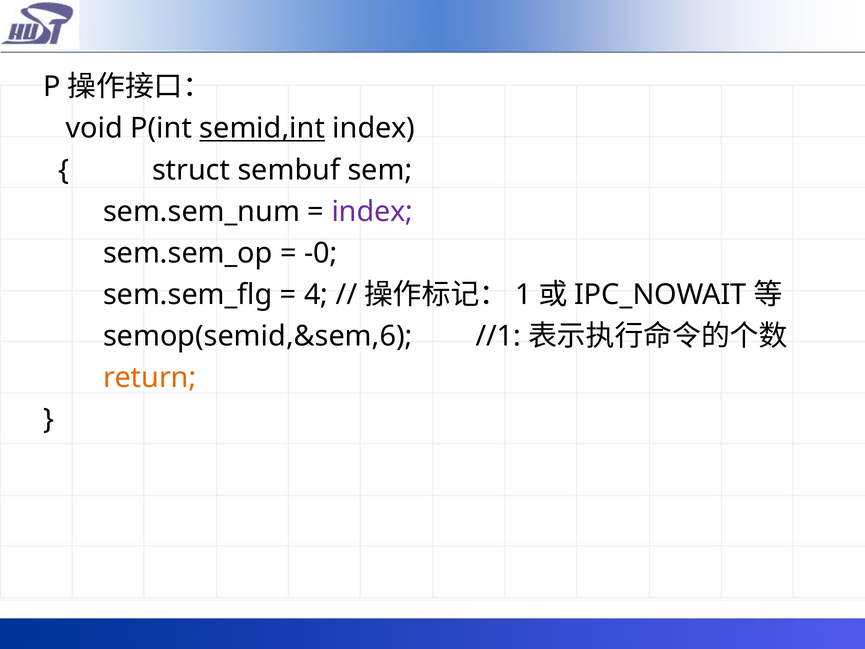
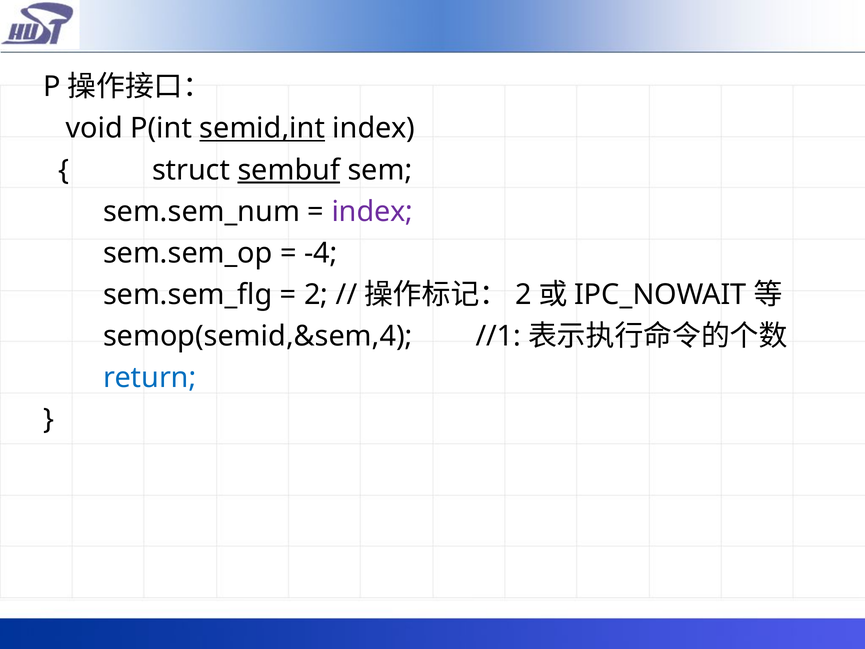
sembuf underline: none -> present (289, 170)
-0: -0 -> -4 (321, 253)
4: 4 -> 2 (316, 294)
1: 1 -> 2 (523, 294)
semop(semid,&sem,6: semop(semid,&sem,6 -> semop(semid,&sem,4 (258, 336)
return colour: orange -> blue (150, 377)
